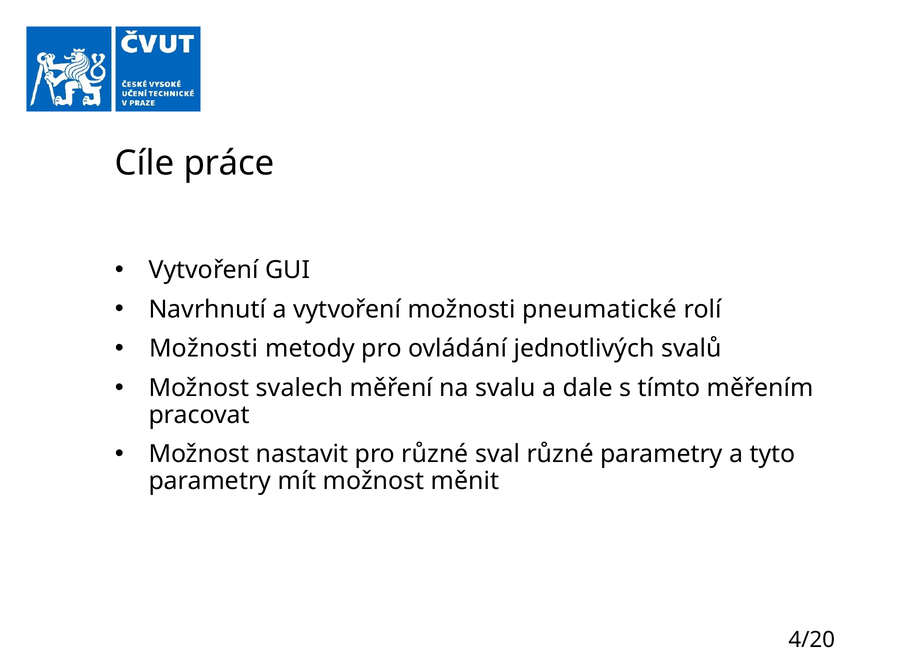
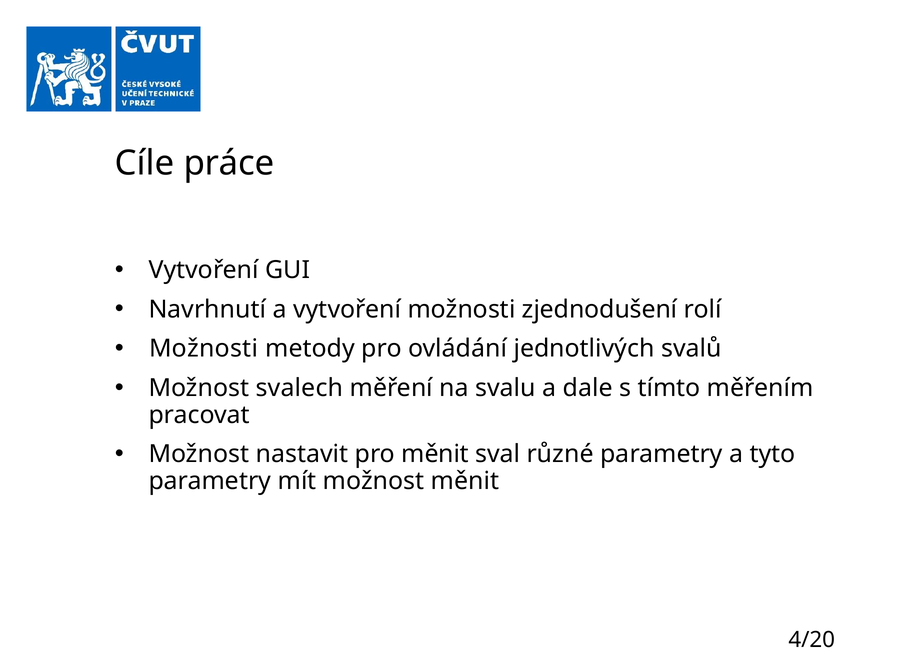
pneumatické: pneumatické -> zjednodušení (600, 310)
pro různé: různé -> měnit (435, 455)
